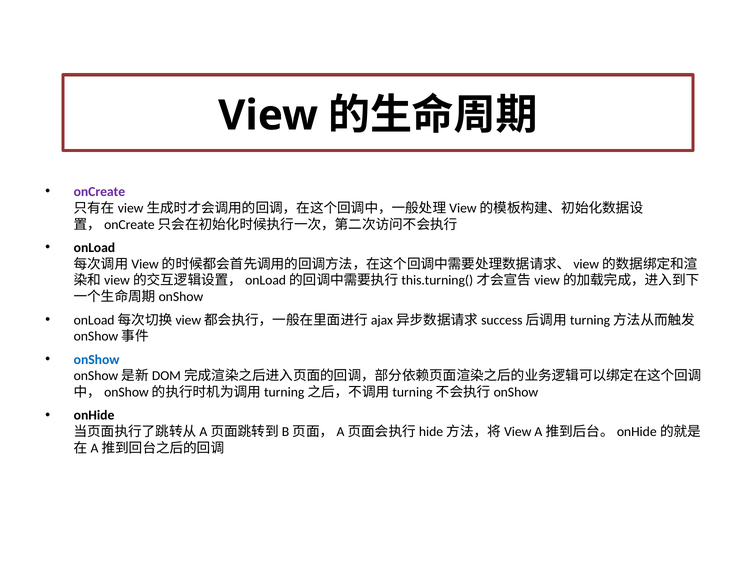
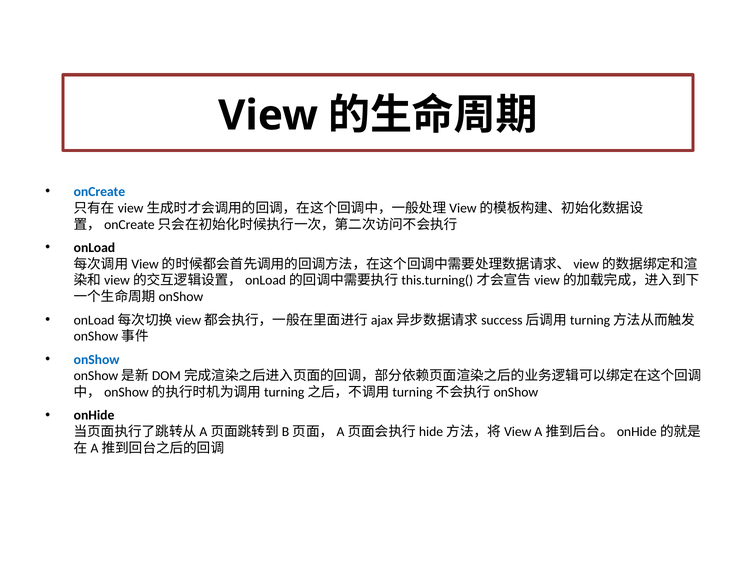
onCreate colour: purple -> blue (99, 192)
